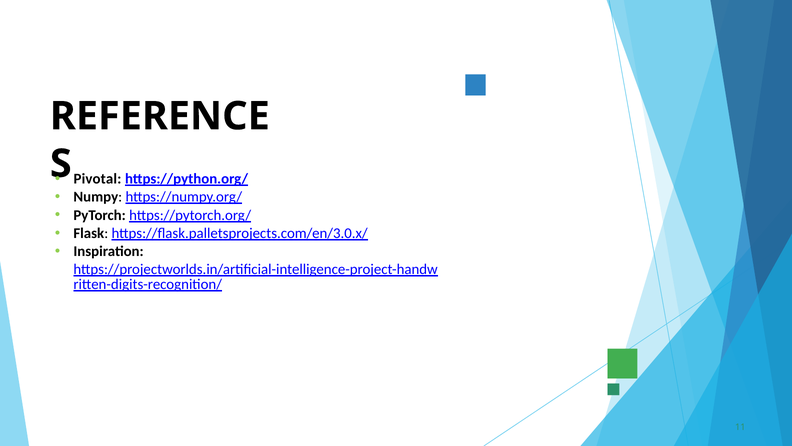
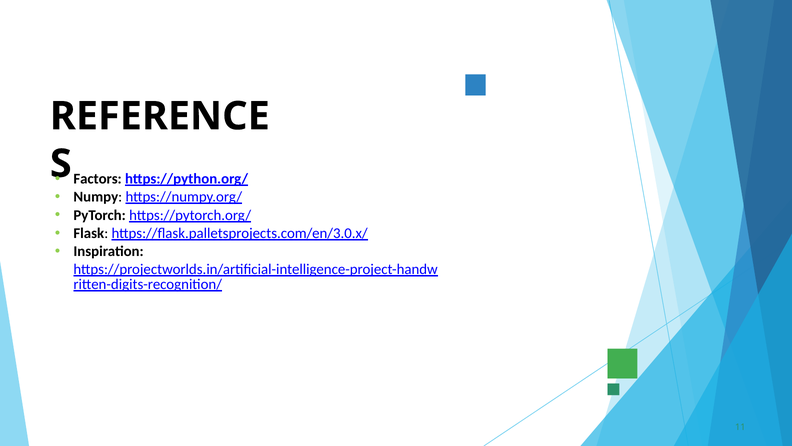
Pivotal: Pivotal -> Factors (98, 179)
